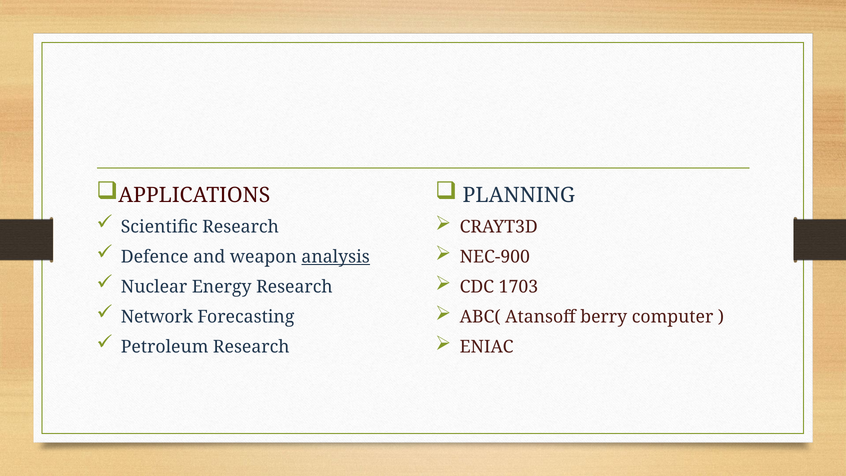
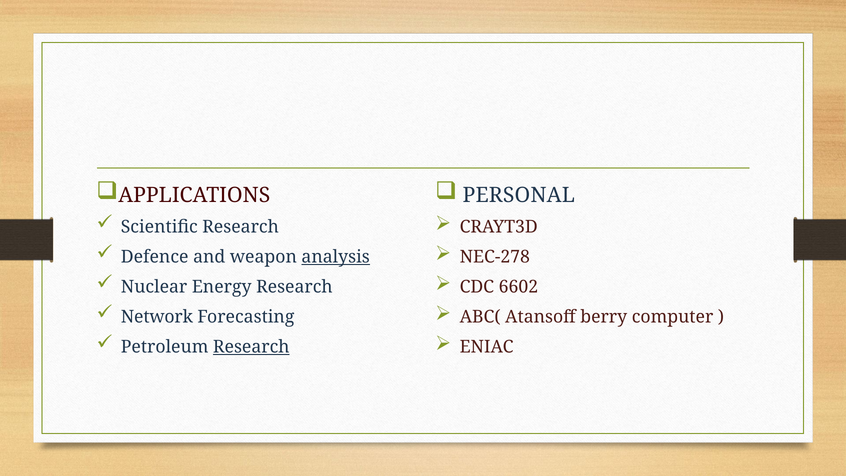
PLANNING: PLANNING -> PERSONAL (519, 195)
NEC-900: NEC-900 -> NEC-278 (495, 257)
1703: 1703 -> 6602 (518, 287)
Research underline: none -> present (251, 347)
